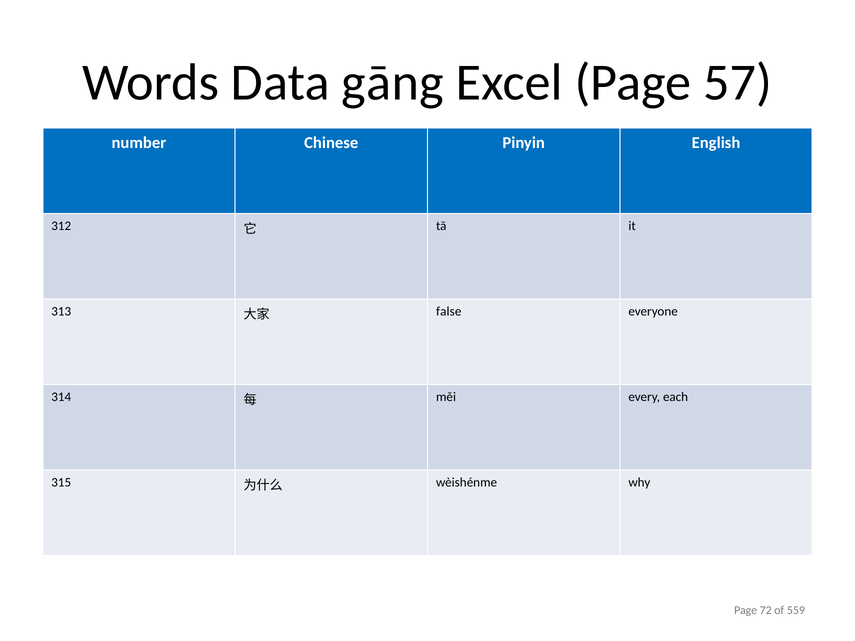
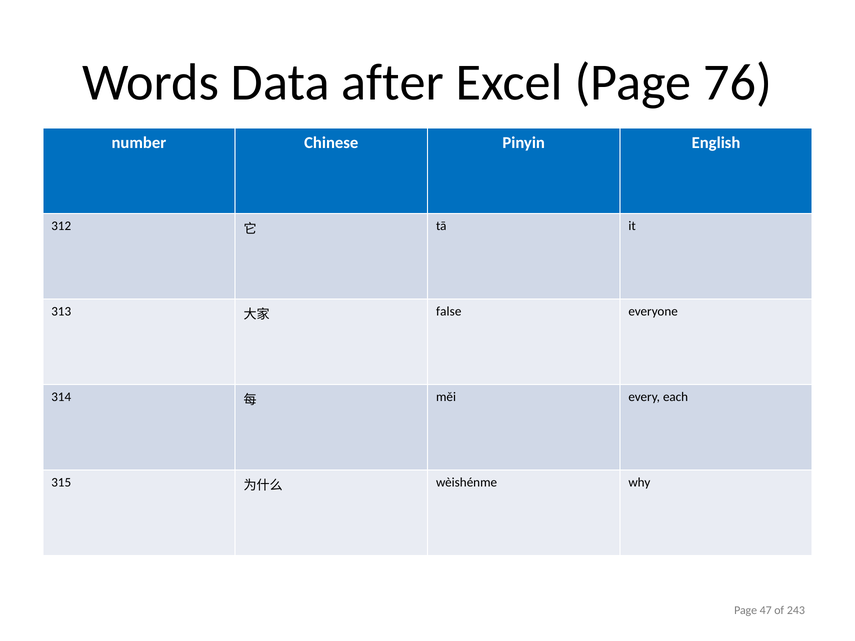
gāng: gāng -> after (393, 83)
57: 57 -> 76 (738, 83)
72: 72 -> 47 (766, 611)
559: 559 -> 243 (796, 611)
